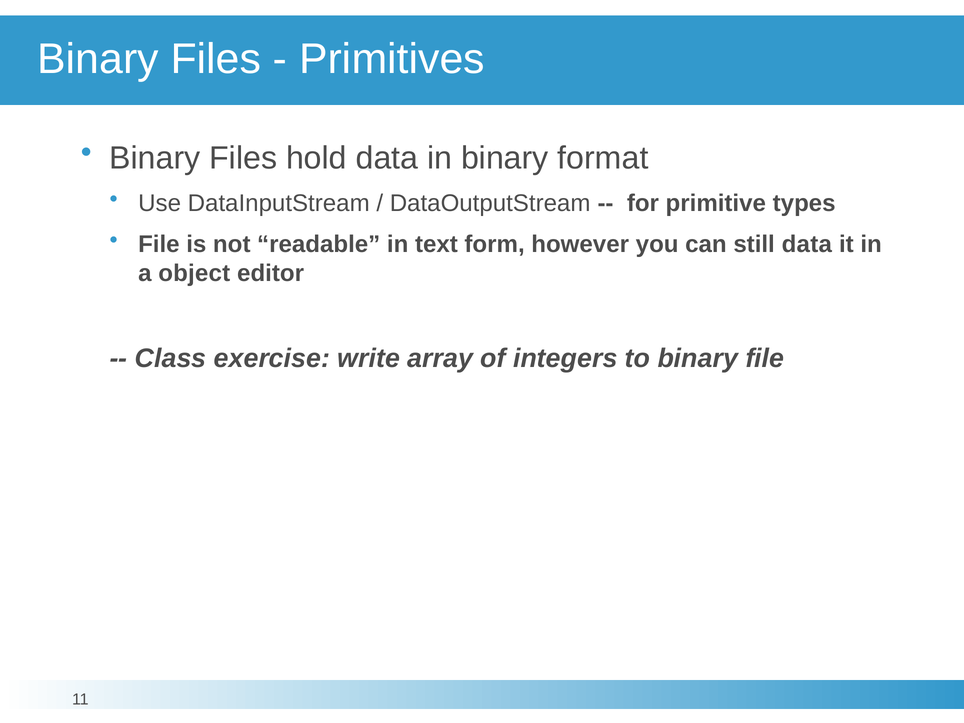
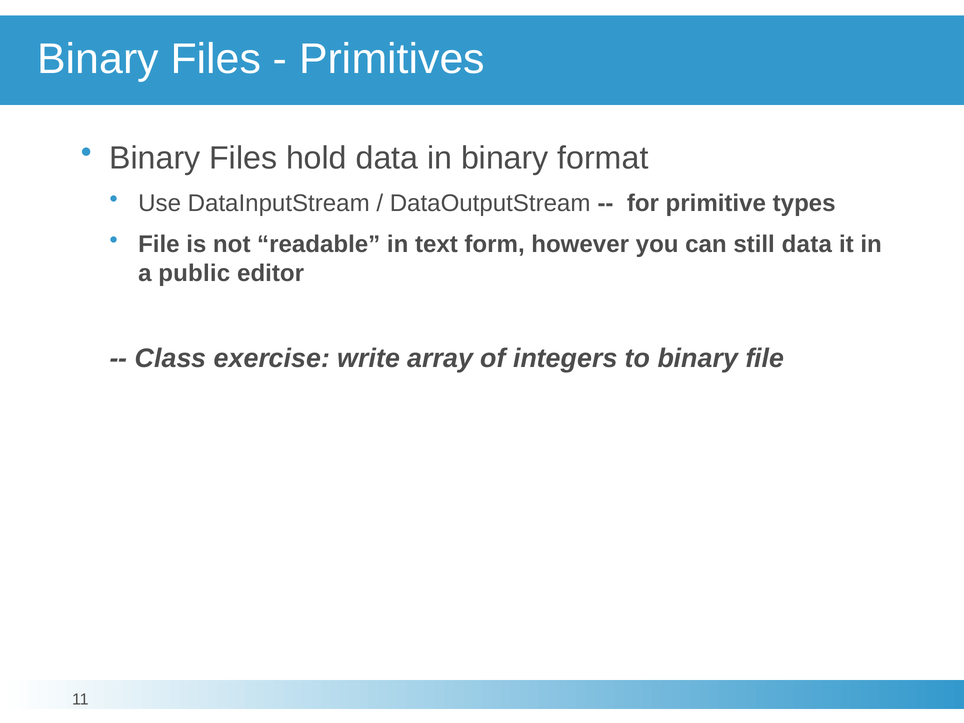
object: object -> public (194, 273)
